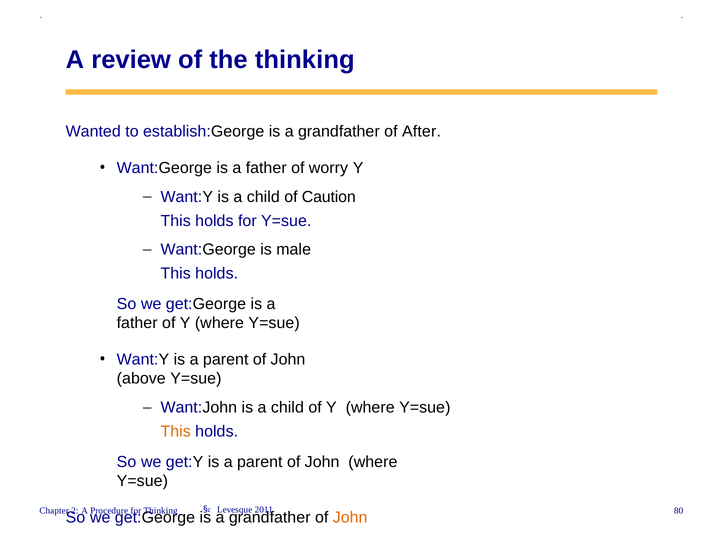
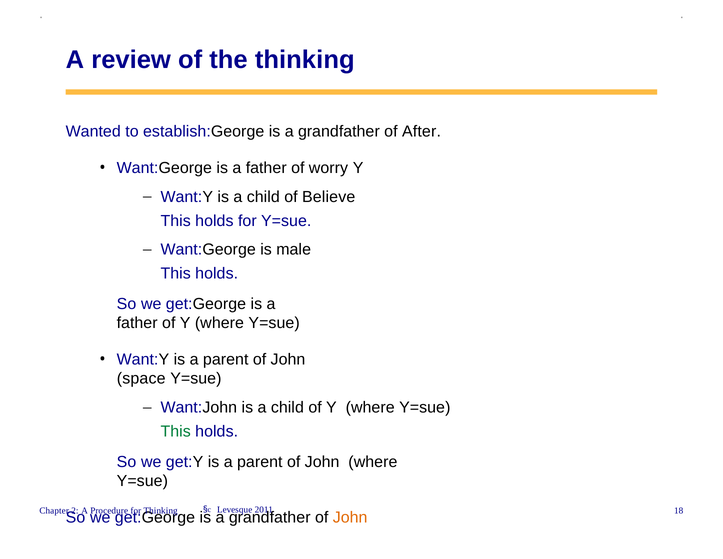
Caution: Caution -> Believe (329, 197)
above: above -> space (141, 379)
This colour: orange -> green (176, 431)
80: 80 -> 18 (679, 510)
